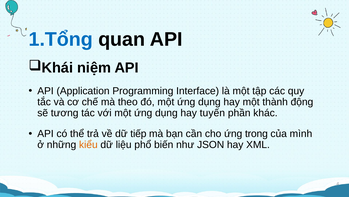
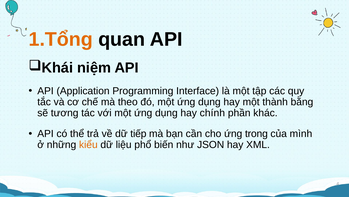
1.Tổng colour: blue -> orange (61, 39)
động: động -> bằng (302, 102)
tuyến: tuyến -> chính (212, 113)
